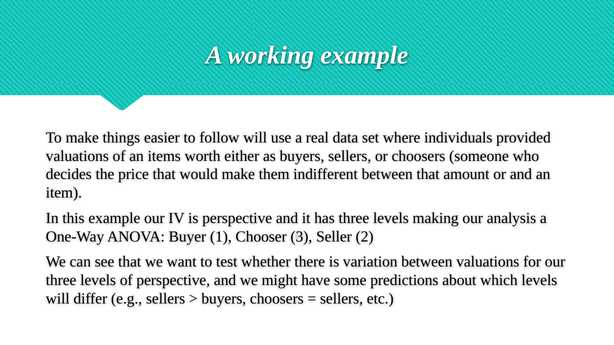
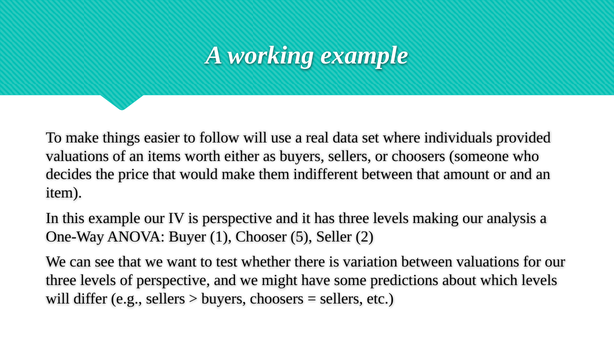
3: 3 -> 5 (301, 237)
